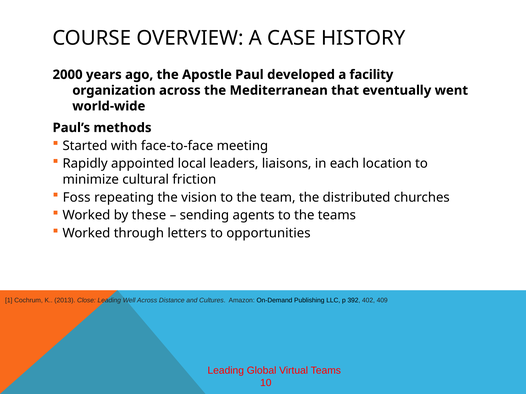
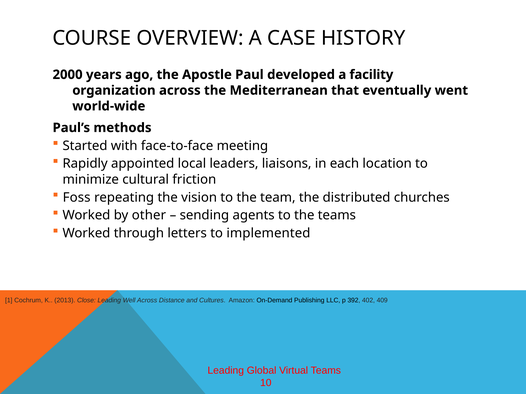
these: these -> other (149, 216)
opportunities: opportunities -> implemented (268, 234)
